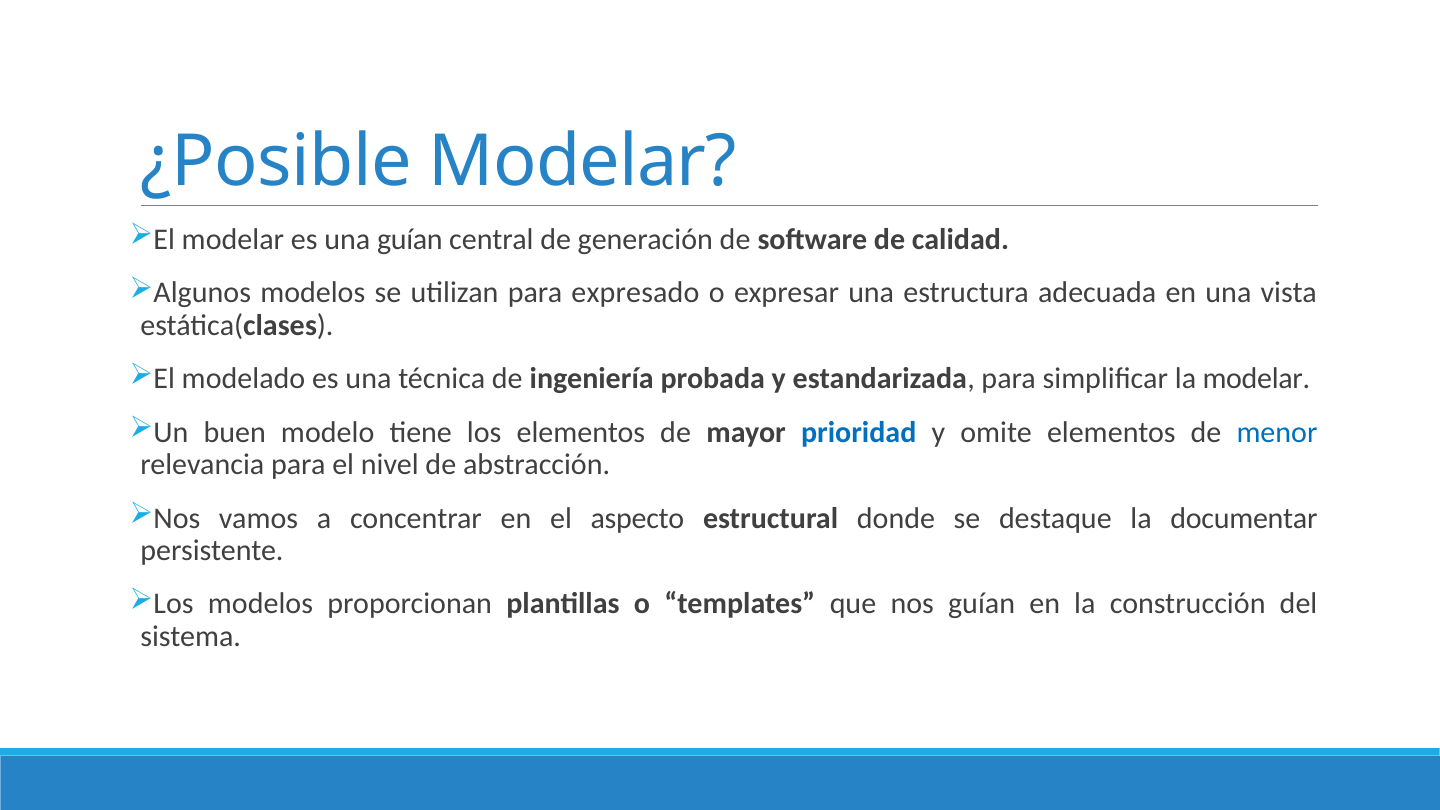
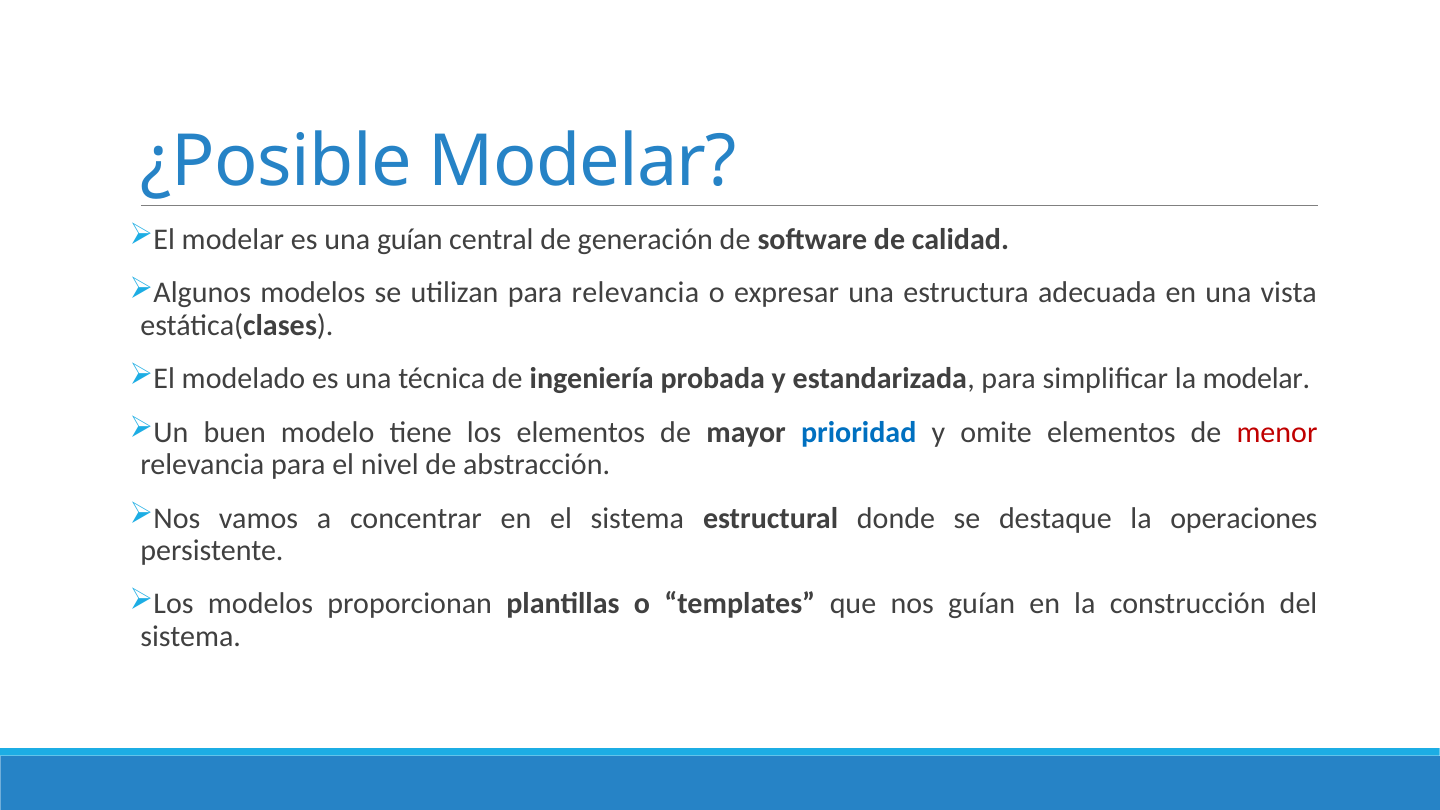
para expresado: expresado -> relevancia (635, 293)
menor colour: blue -> red (1277, 432)
el aspecto: aspecto -> sistema (637, 518)
documentar: documentar -> operaciones (1244, 518)
